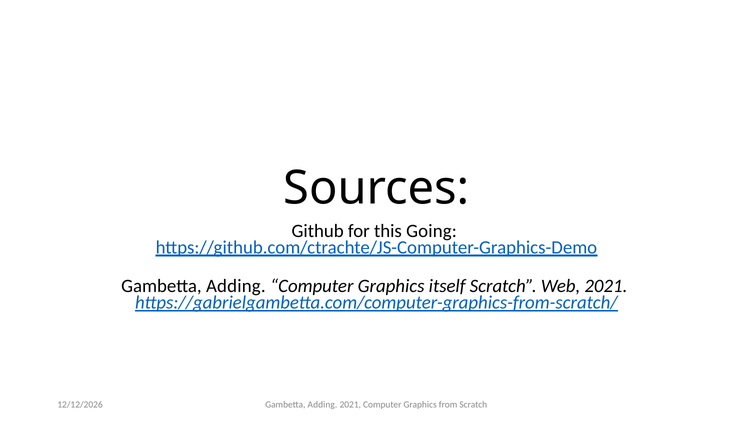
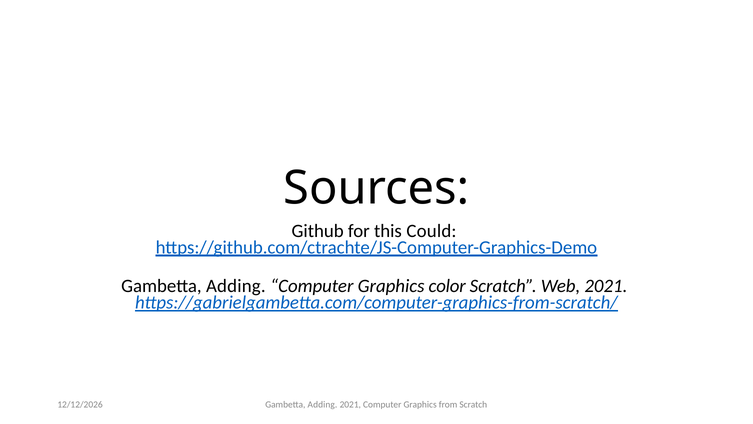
Going: Going -> Could (432, 231)
itself: itself -> color (447, 286)
